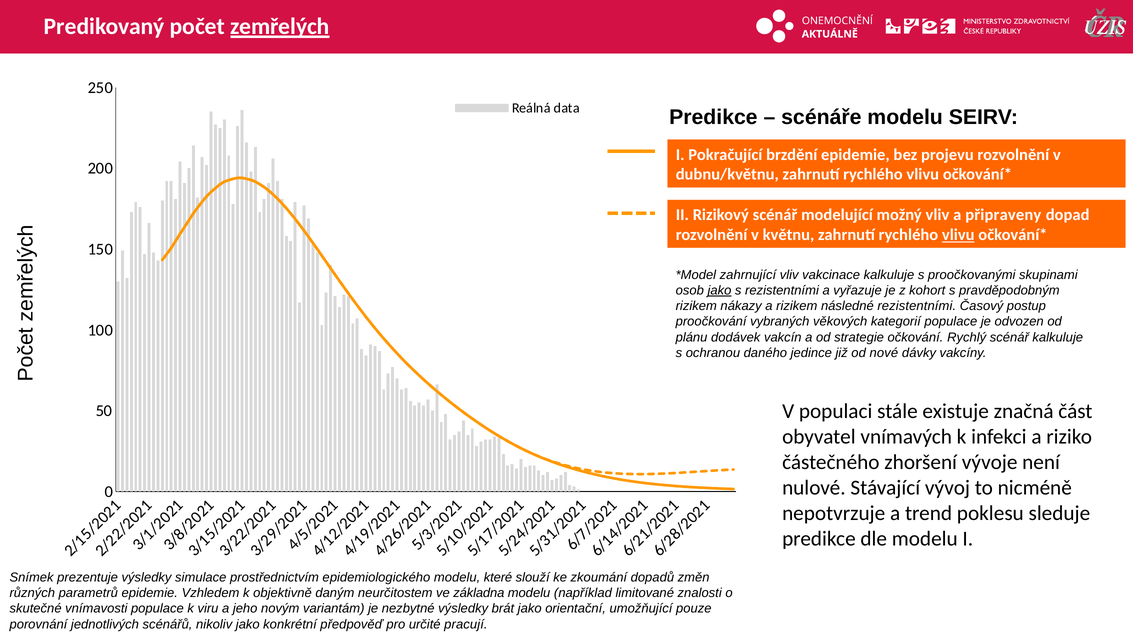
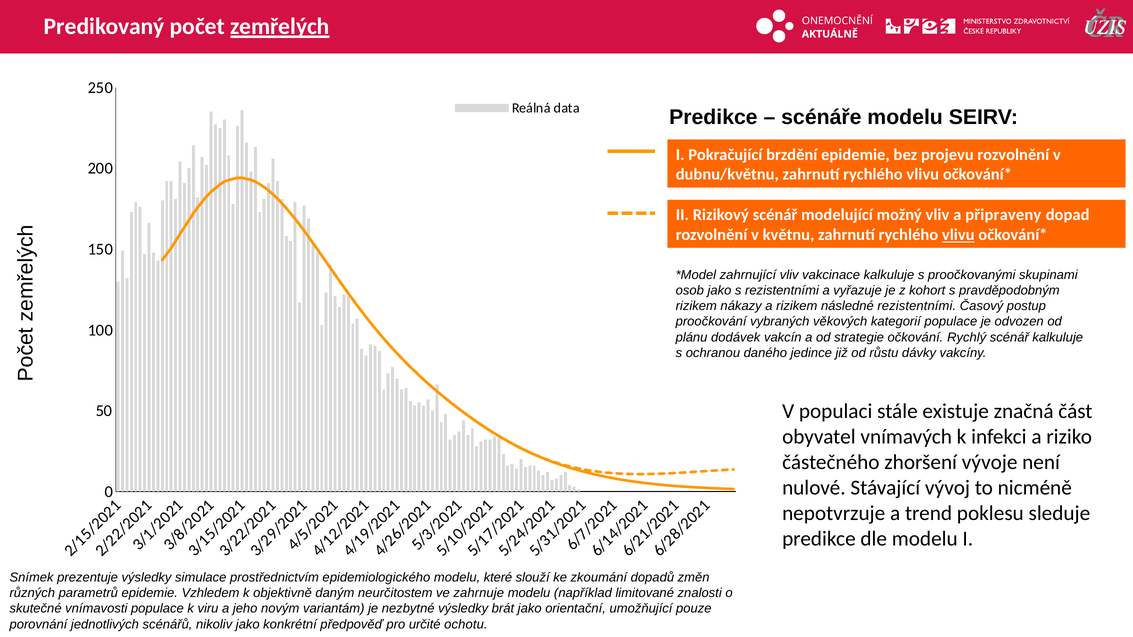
jako underline: present -> none (719, 291)
nové: nové -> růstu (884, 353)
základna: základna -> zahrnuje (479, 593)
pracují: pracují -> ochotu (466, 625)
